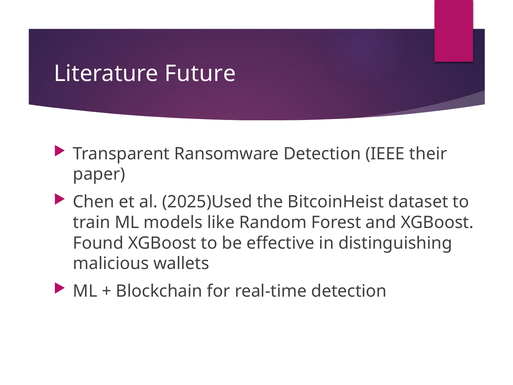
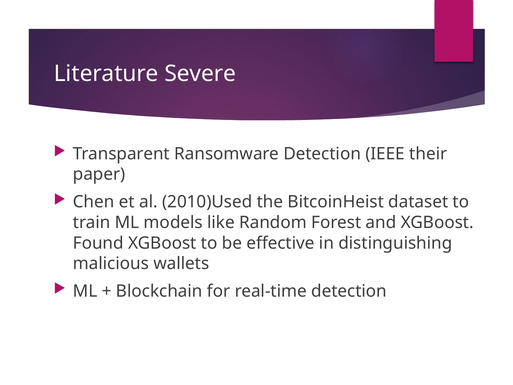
Future: Future -> Severe (200, 74)
2025)Used: 2025)Used -> 2010)Used (207, 202)
